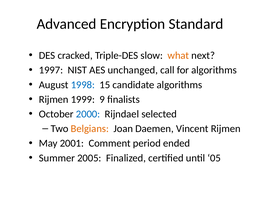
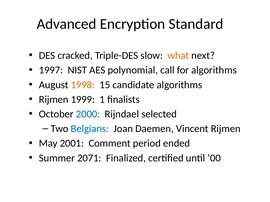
unchanged: unchanged -> polynomial (133, 70)
1998 colour: blue -> orange (83, 85)
9: 9 -> 1 (102, 100)
Belgians colour: orange -> blue (90, 129)
2005: 2005 -> 2071 (89, 158)
05: 05 -> 00 (214, 158)
